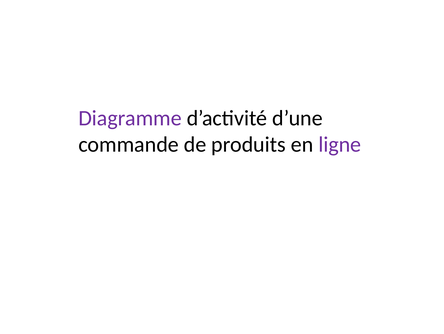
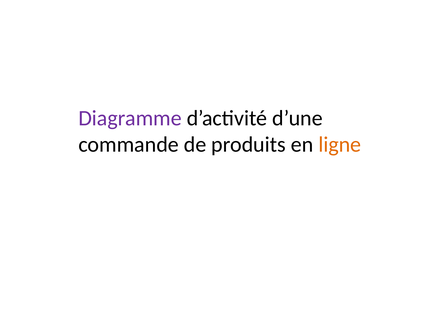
ligne colour: purple -> orange (340, 144)
